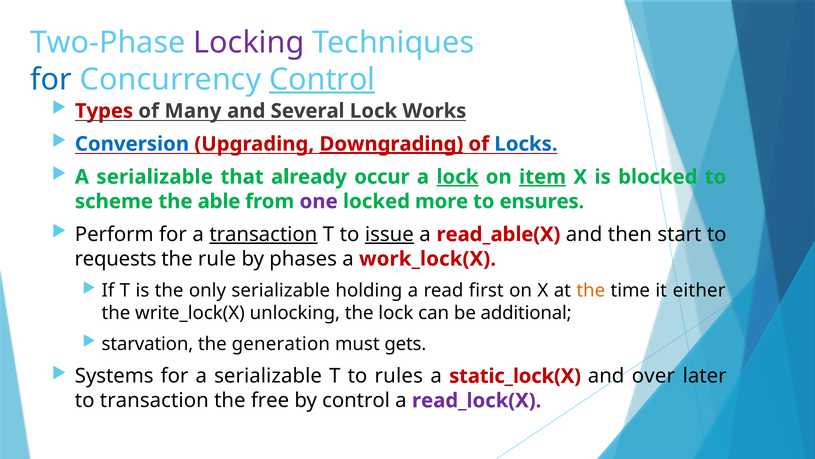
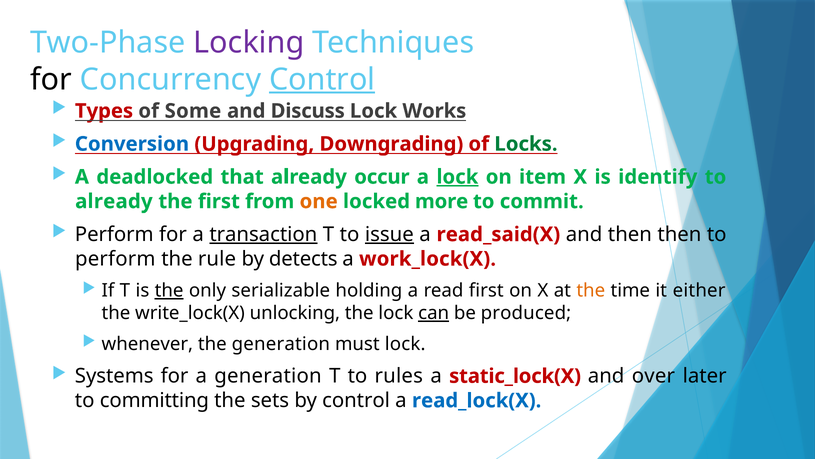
for colour: blue -> black (51, 79)
Many: Many -> Some (193, 111)
Several: Several -> Discuss (308, 111)
Downgrading underline: present -> none (391, 144)
Locks colour: blue -> green (526, 144)
serializable: serializable -> deadlocked (155, 177)
item underline: present -> none (543, 177)
blocked: blocked -> identify (658, 177)
scheme: scheme -> already (114, 201)
the able: able -> first (219, 201)
one colour: purple -> orange (319, 201)
ensures: ensures -> commit (542, 201)
read_able(X: read_able(X -> read_said(X (498, 234)
then start: start -> then (679, 234)
requests: requests -> perform (115, 259)
phases: phases -> detects (303, 259)
the underline: none -> present (169, 290)
can underline: none -> present (434, 313)
additional: additional -> produced (526, 313)
starvation: starvation -> whenever (147, 344)
must gets: gets -> lock (405, 344)
for a serializable: serializable -> generation (268, 376)
to transaction: transaction -> committing (154, 400)
free: free -> sets (270, 400)
read_lock(X colour: purple -> blue (477, 400)
